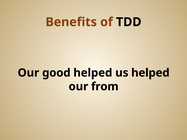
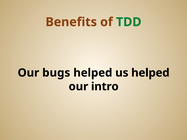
TDD colour: black -> green (129, 22)
good: good -> bugs (56, 73)
from: from -> intro (105, 87)
